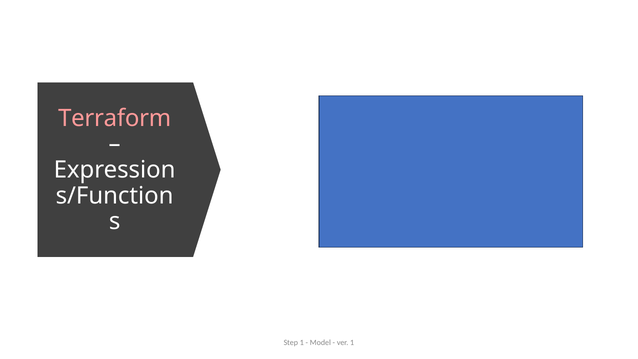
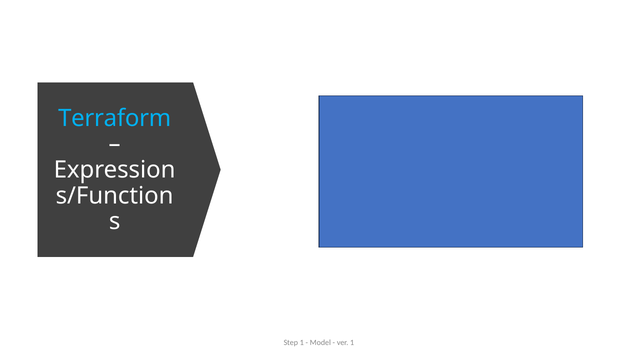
Terraform colour: pink -> light blue (115, 118)
